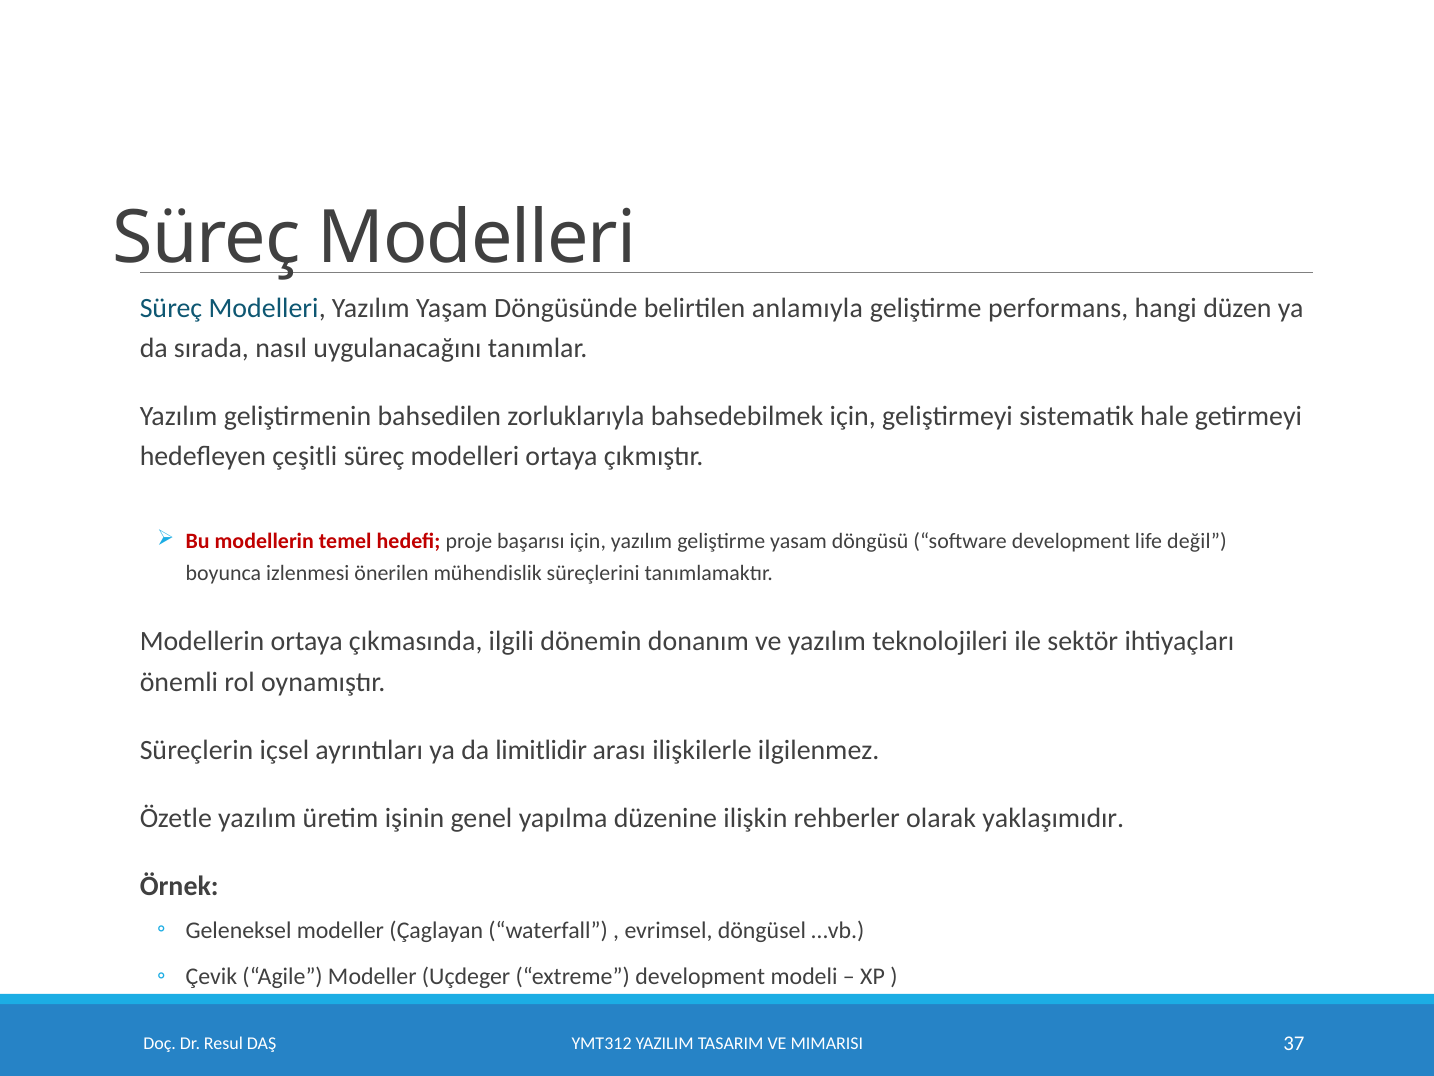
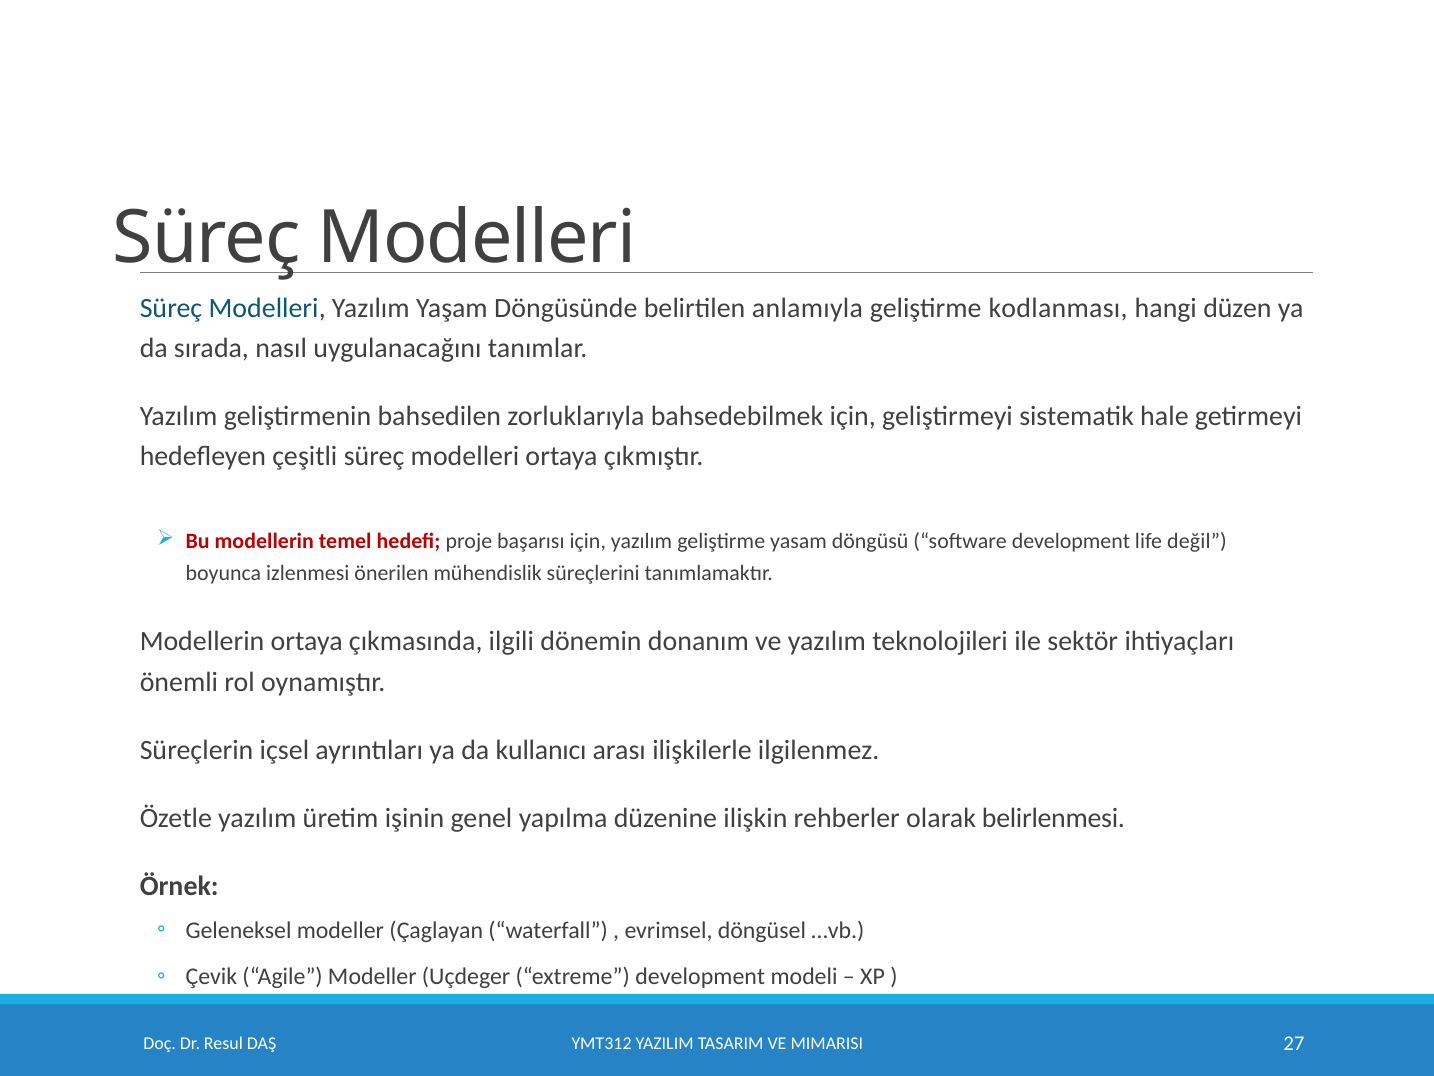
performans: performans -> kodlanması (1058, 308)
limitlidir: limitlidir -> kullanıcı (541, 750)
yaklaşımıdır: yaklaşımıdır -> belirlenmesi (1053, 818)
37: 37 -> 27 (1294, 1043)
